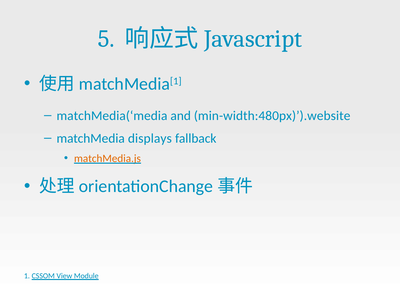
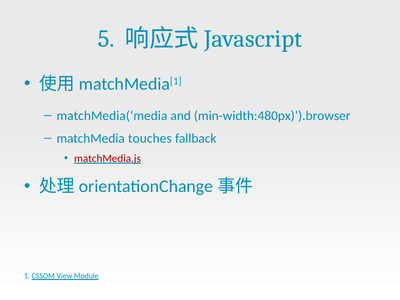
min-width:480px)’).website: min-width:480px)’).website -> min-width:480px)’).browser (272, 116)
displays: displays -> touches (150, 138)
matchMedia.js colour: orange -> red (107, 158)
